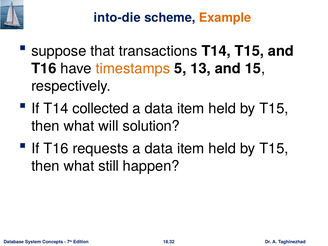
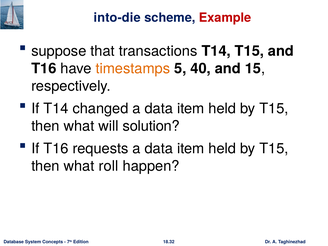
Example colour: orange -> red (225, 18)
13: 13 -> 40 (201, 68)
collected: collected -> changed (100, 109)
still: still -> roll (108, 166)
